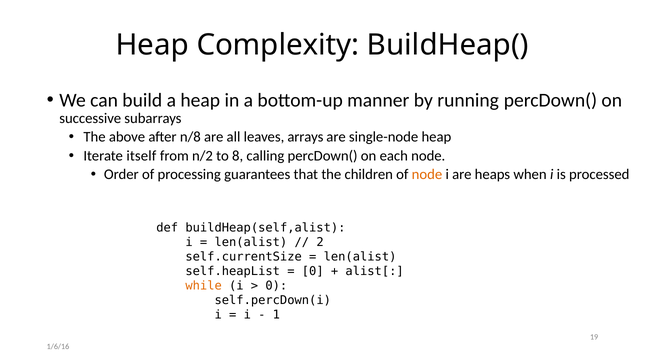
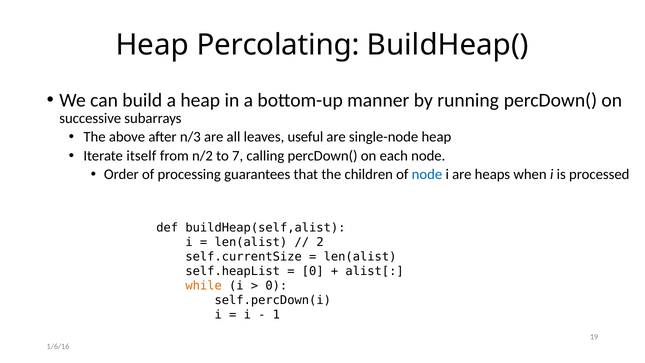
Complexity: Complexity -> Percolating (278, 45)
n/8: n/8 -> n/3 (190, 137)
arrays: arrays -> useful (305, 137)
8: 8 -> 7 (238, 156)
node colour: orange -> blue (427, 174)
